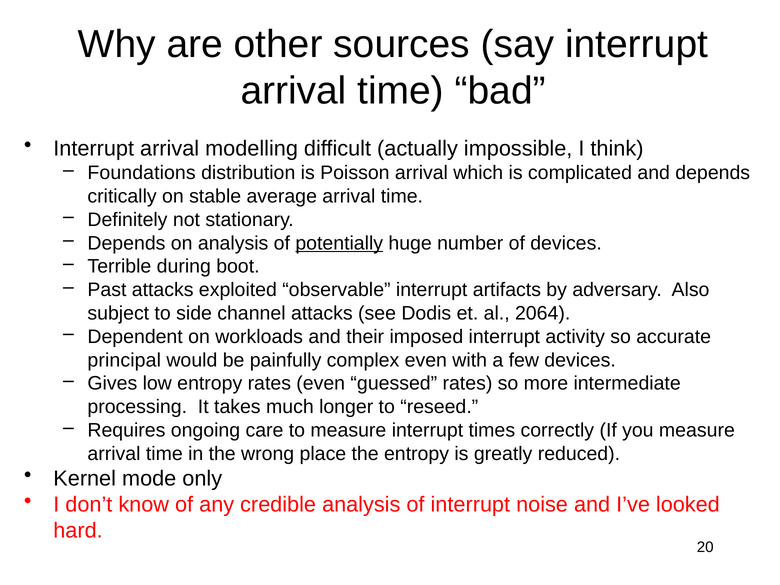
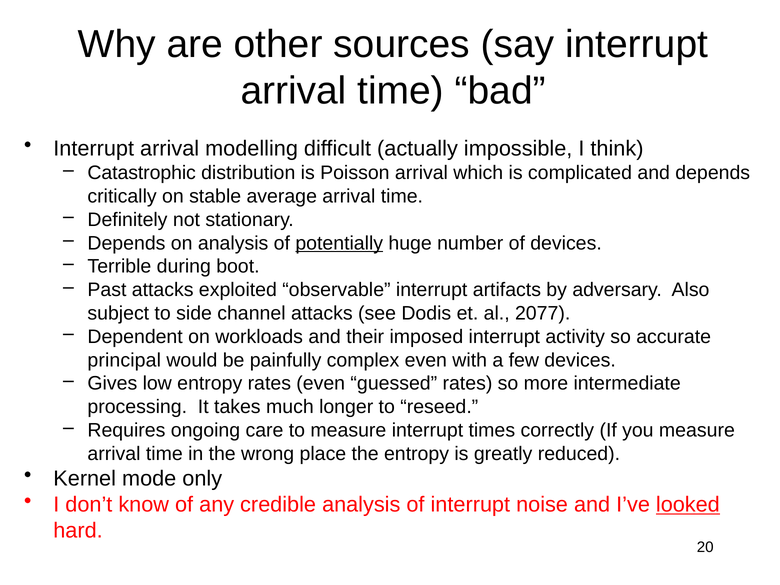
Foundations: Foundations -> Catastrophic (142, 173)
2064: 2064 -> 2077 (543, 313)
looked underline: none -> present (688, 505)
